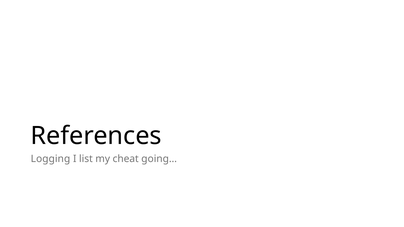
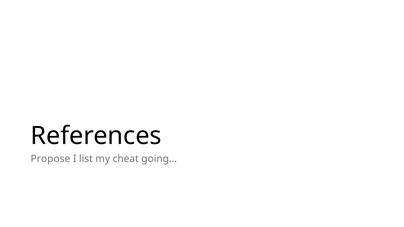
Logging: Logging -> Propose (50, 159)
